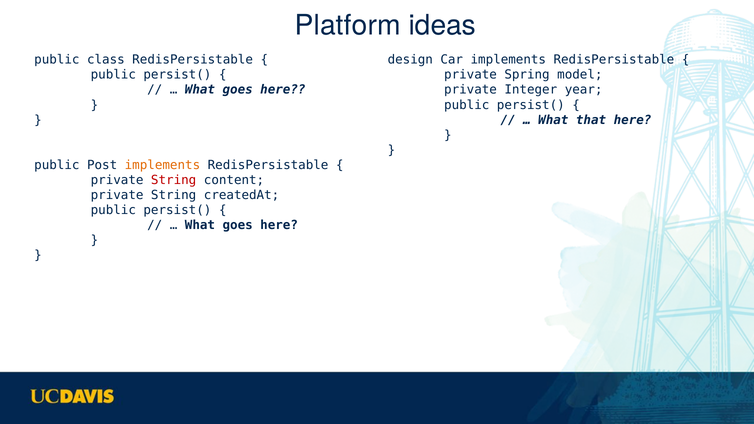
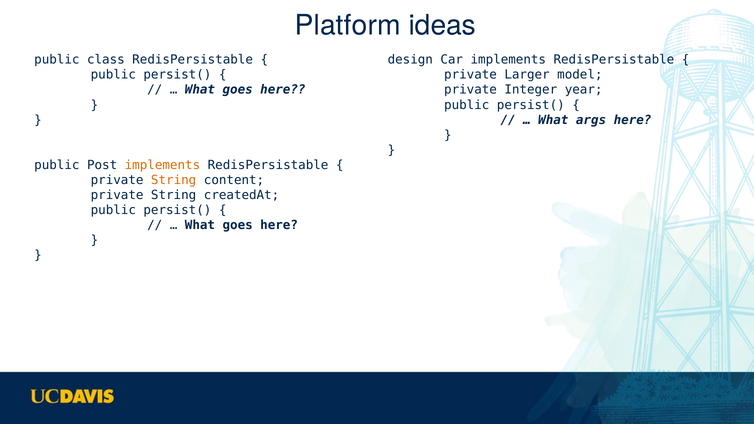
Spring: Spring -> Larger (527, 75)
that: that -> args (591, 120)
String colour: red -> orange (174, 180)
